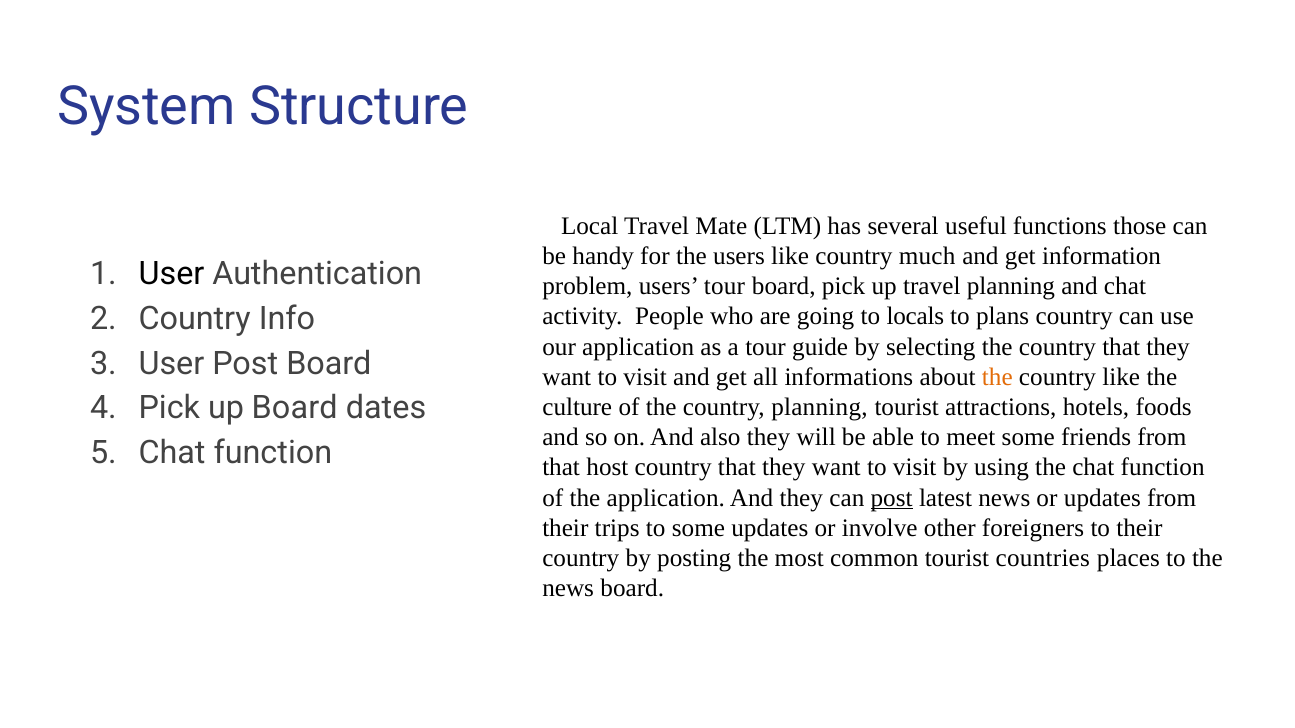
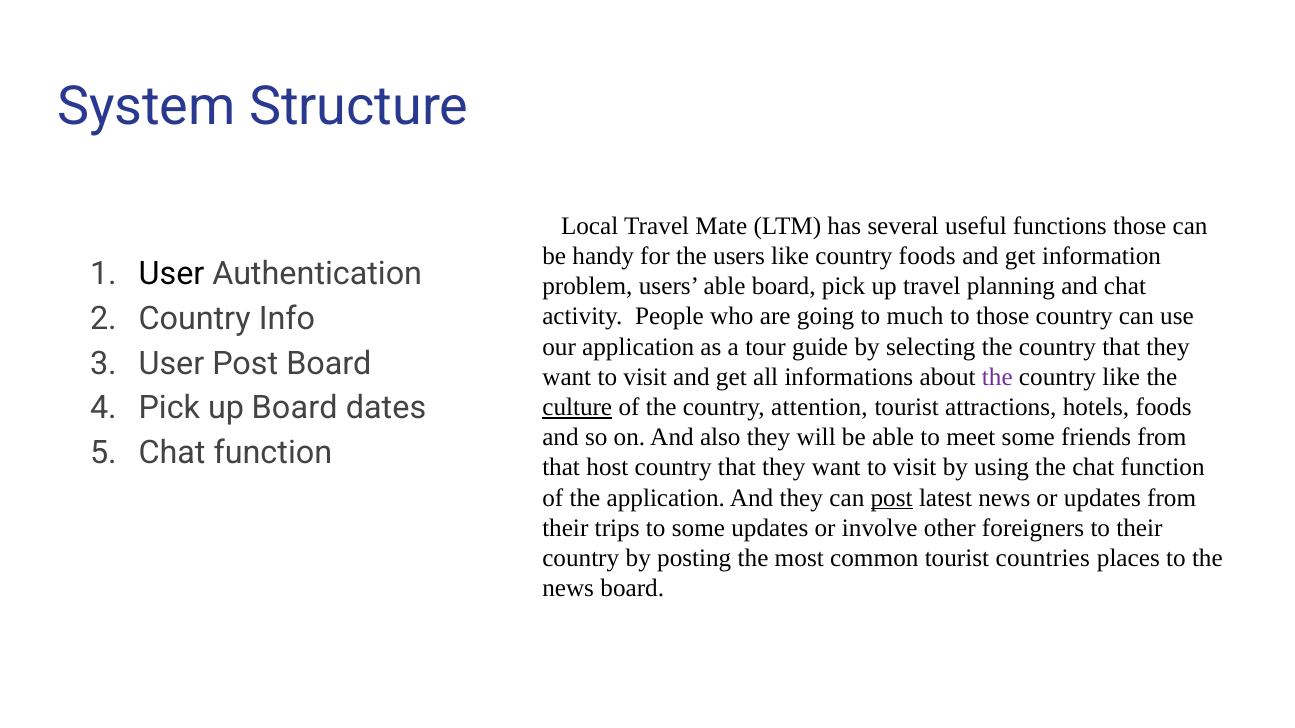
country much: much -> foods (927, 256)
users tour: tour -> able (725, 286)
locals: locals -> much (915, 317)
to plans: plans -> those (1003, 317)
the colour: orange -> purple (997, 377)
culture underline: none -> present (577, 407)
country planning: planning -> attention (819, 407)
